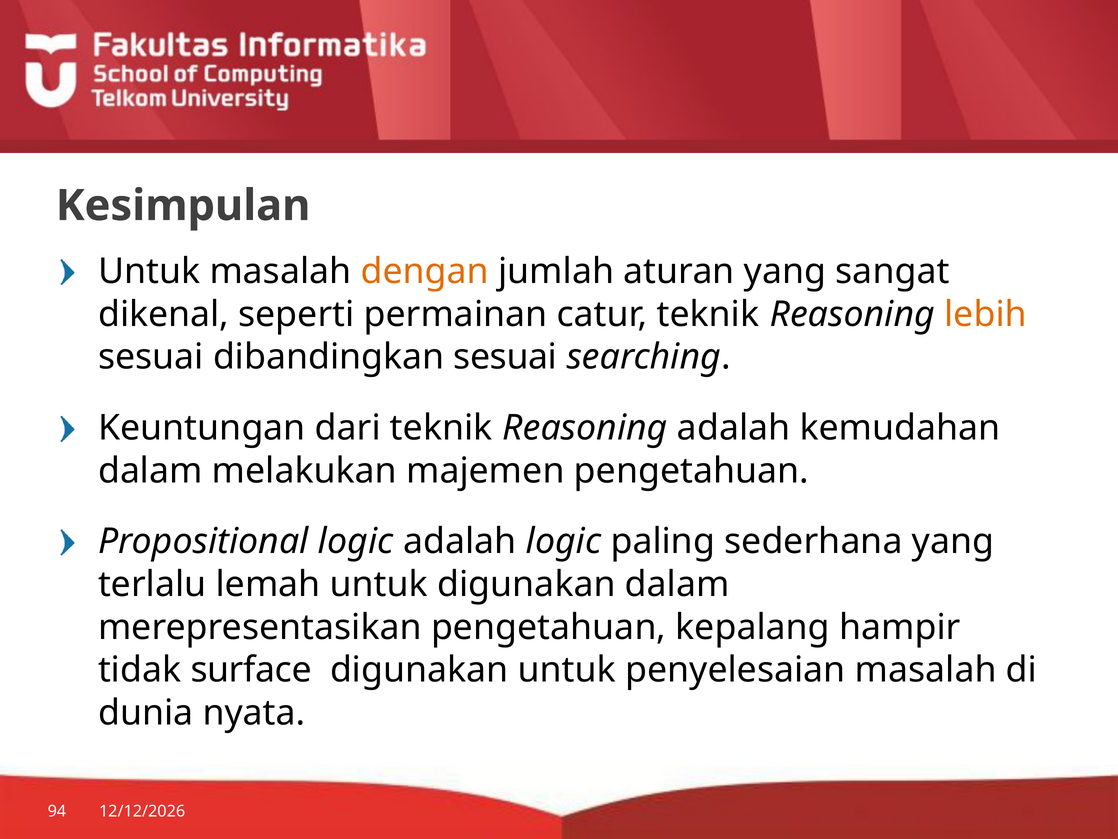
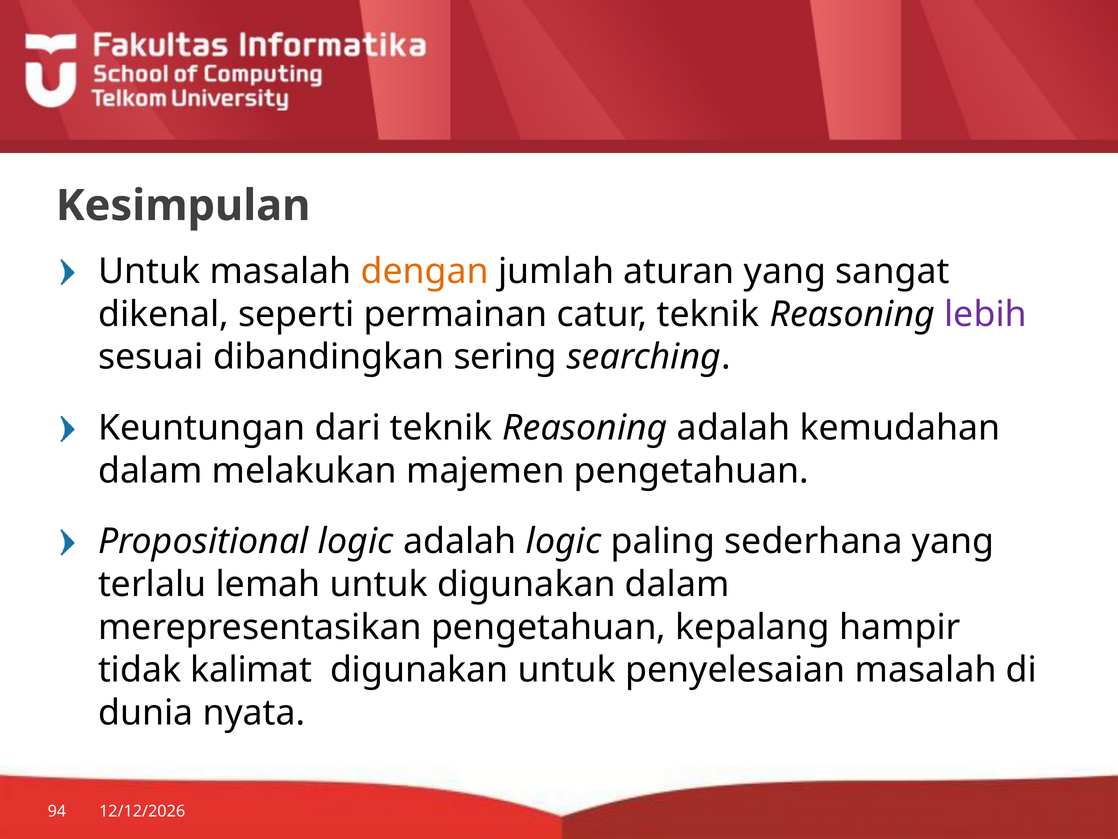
lebih colour: orange -> purple (986, 314)
dibandingkan sesuai: sesuai -> sering (505, 357)
surface: surface -> kalimat (251, 670)
